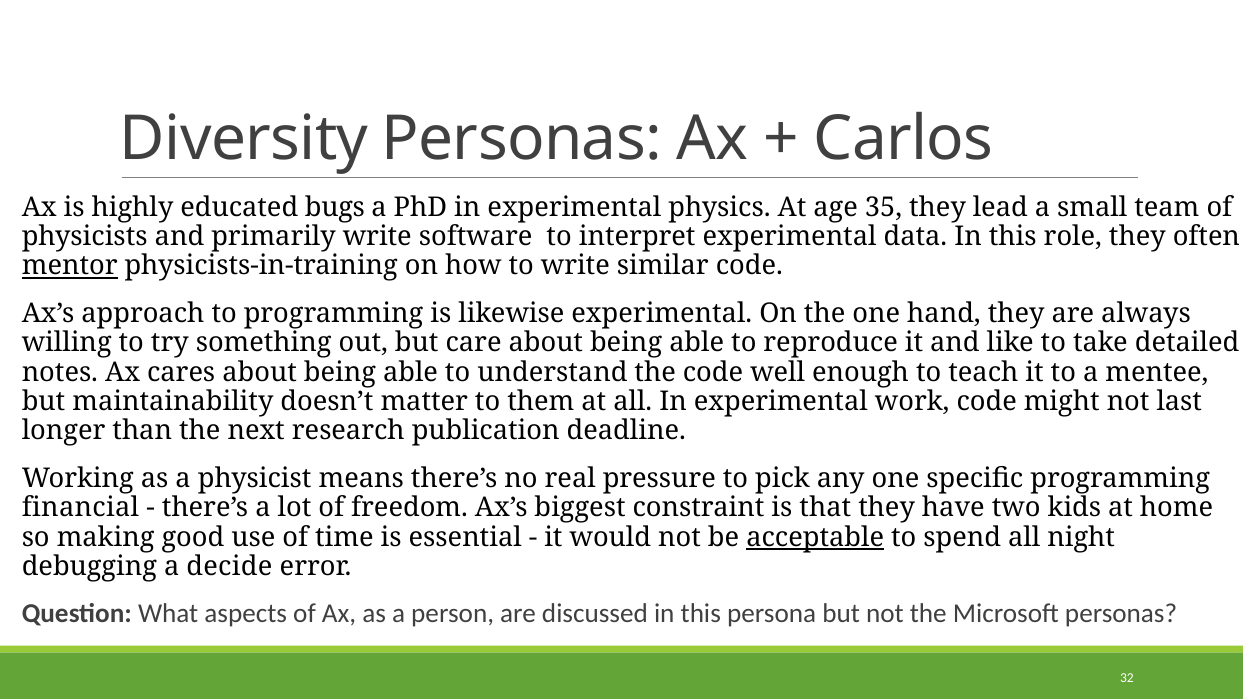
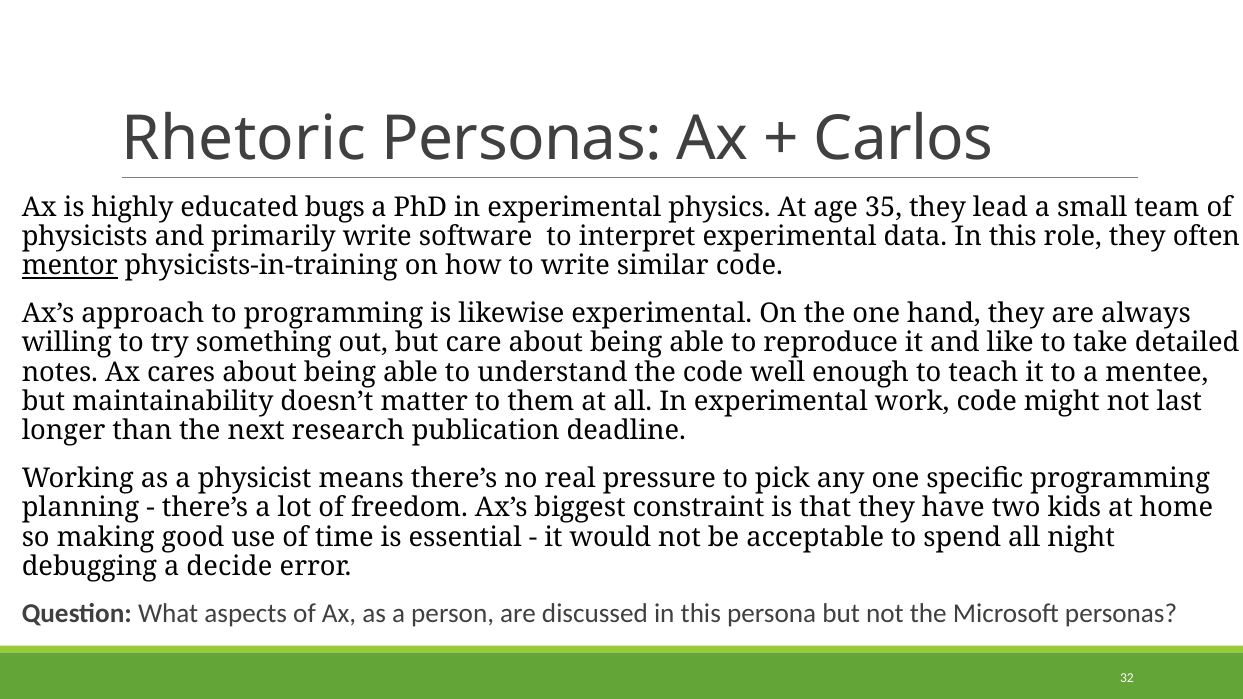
Diversity: Diversity -> Rhetoric (244, 139)
financial: financial -> planning (81, 508)
acceptable underline: present -> none (815, 537)
